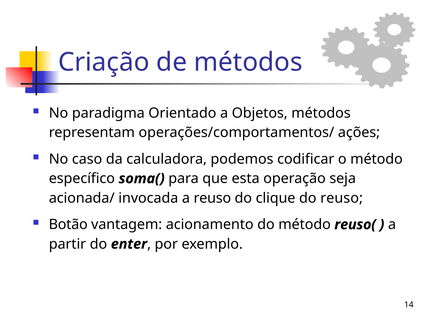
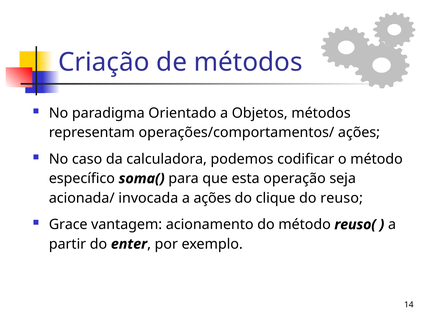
a reuso: reuso -> ações (212, 198)
Botão: Botão -> Grace (68, 225)
